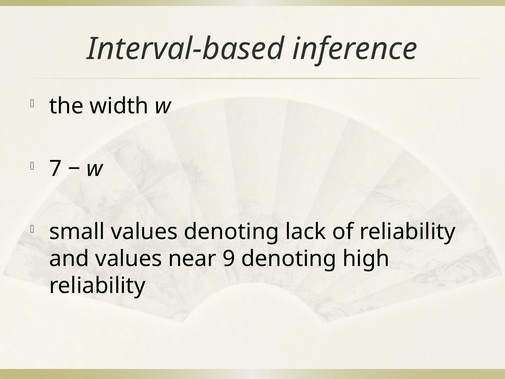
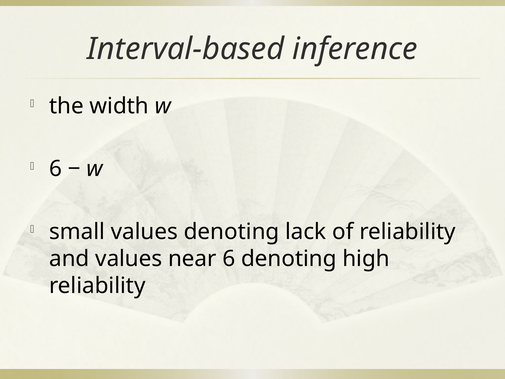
7: 7 -> 6 (56, 169)
near 9: 9 -> 6 (229, 259)
